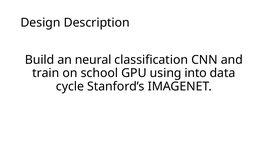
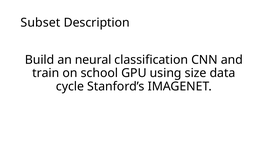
Design: Design -> Subset (40, 23)
into: into -> size (196, 73)
